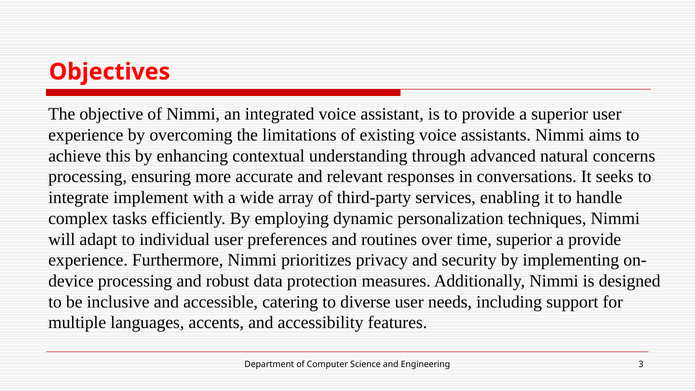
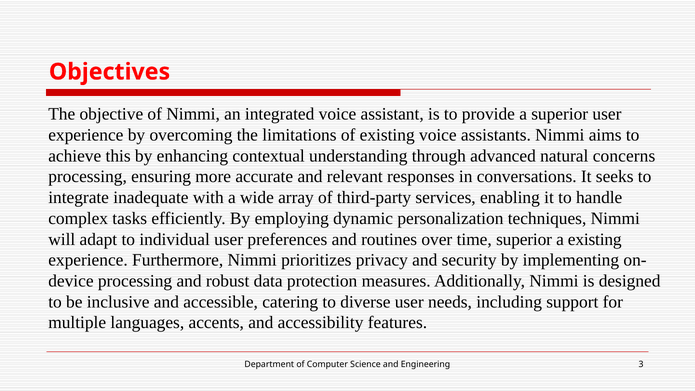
implement: implement -> inadequate (151, 198)
a provide: provide -> existing (595, 239)
